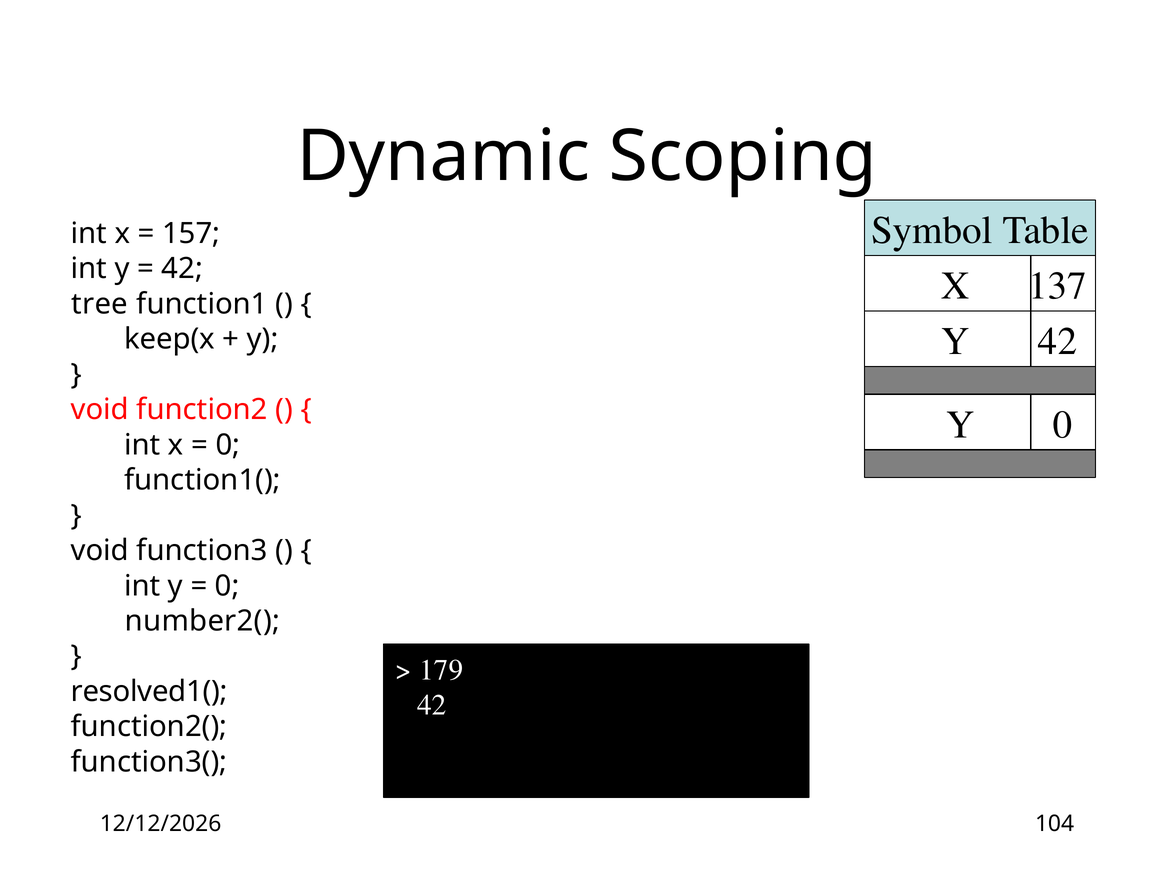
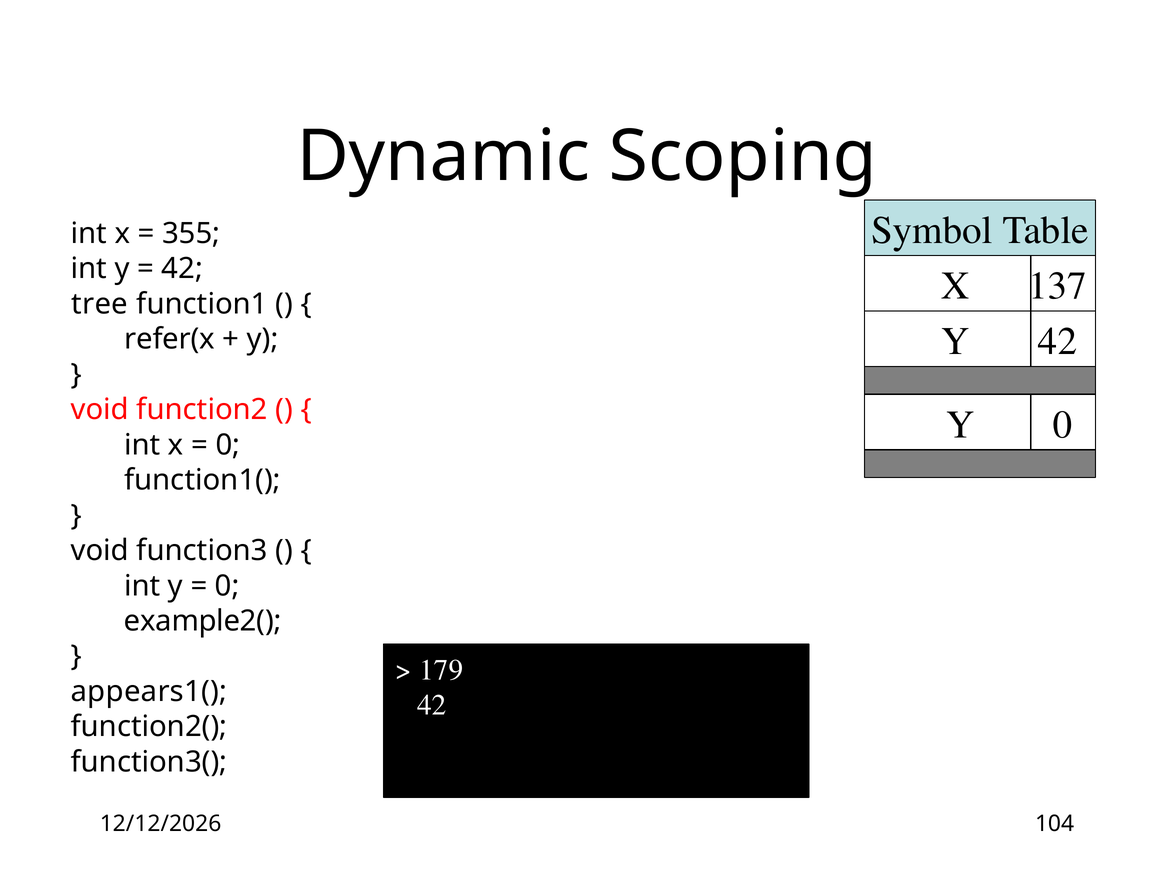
157: 157 -> 355 (191, 233)
keep(x: keep(x -> refer(x (170, 339)
number2(: number2( -> example2( (203, 621)
resolved1(: resolved1( -> appears1( (149, 691)
